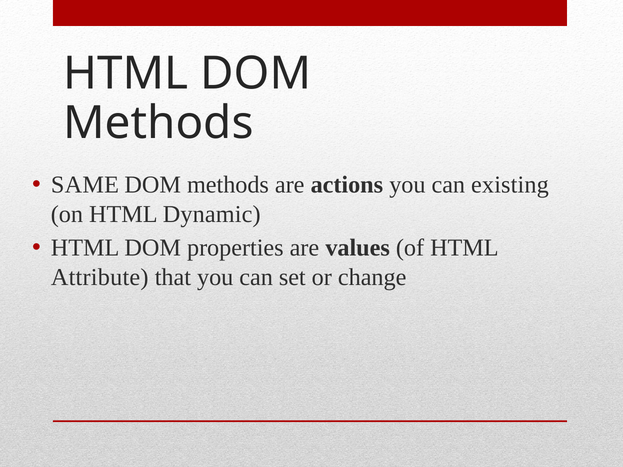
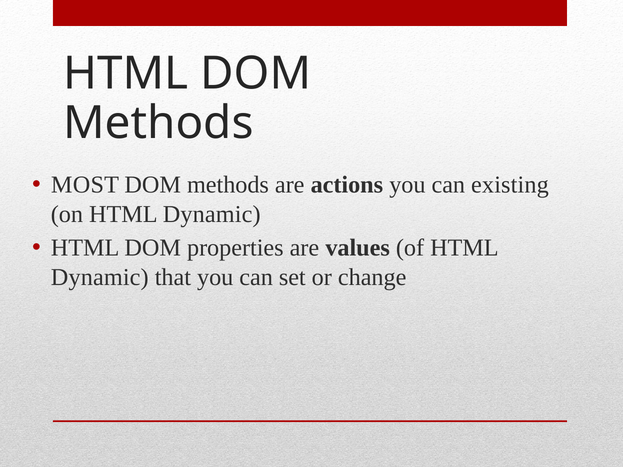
SAME: SAME -> MOST (85, 185)
Attribute: Attribute -> Dynamic (100, 277)
